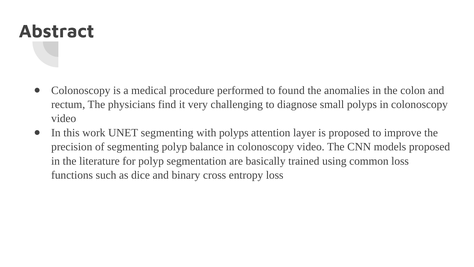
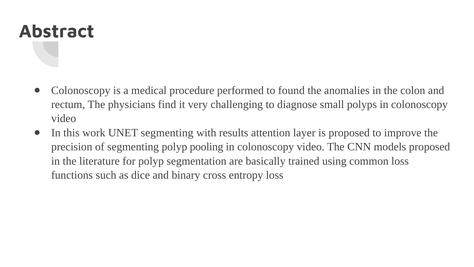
with polyps: polyps -> results (234, 133)
balance: balance -> pooling (207, 147)
